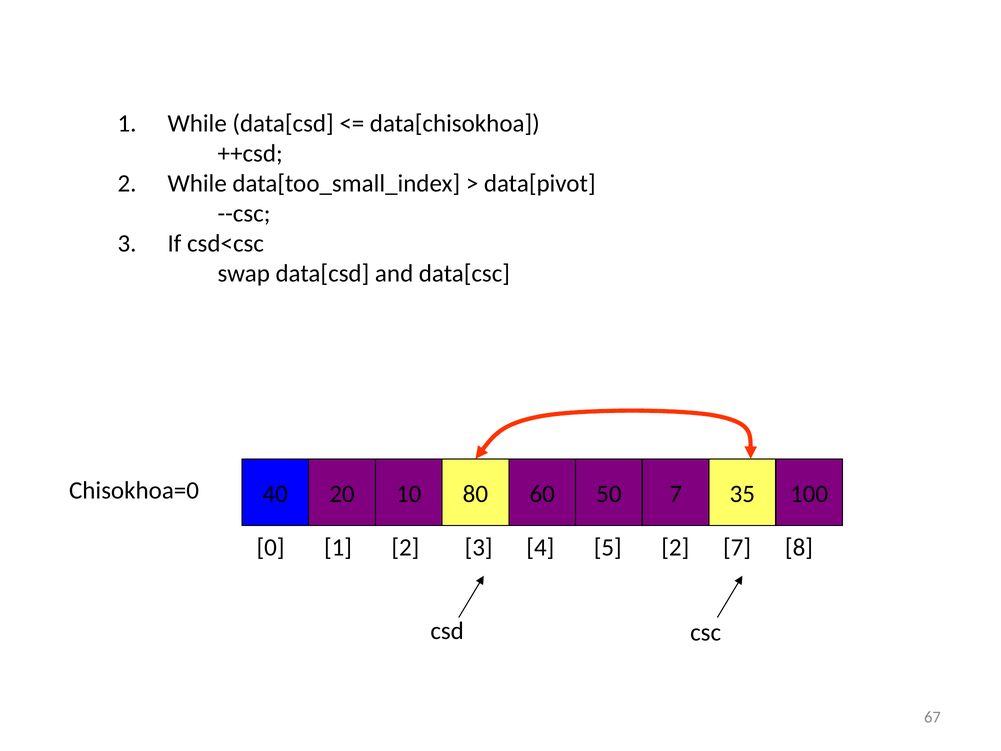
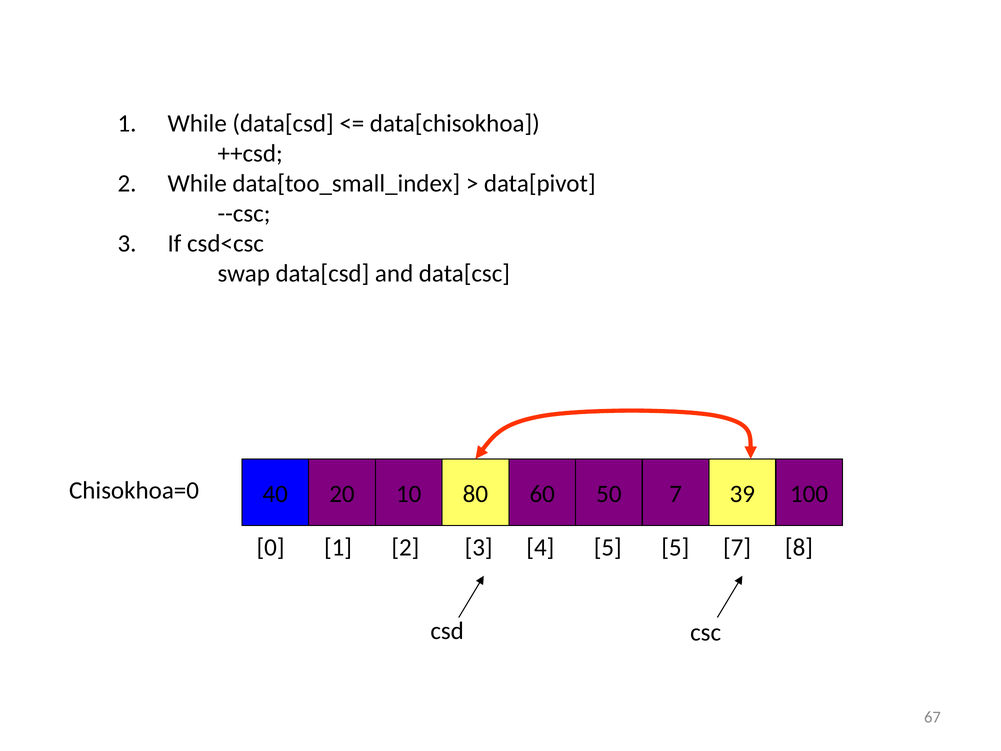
35: 35 -> 39 (742, 494)
5 2: 2 -> 5 (675, 547)
